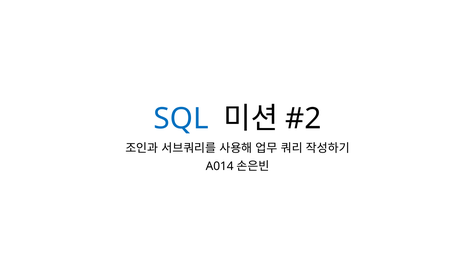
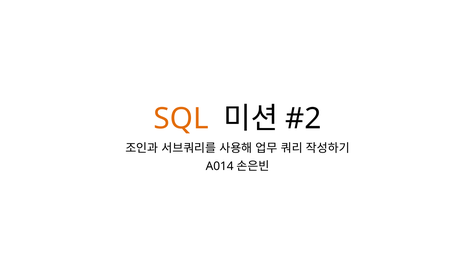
SQL colour: blue -> orange (181, 119)
